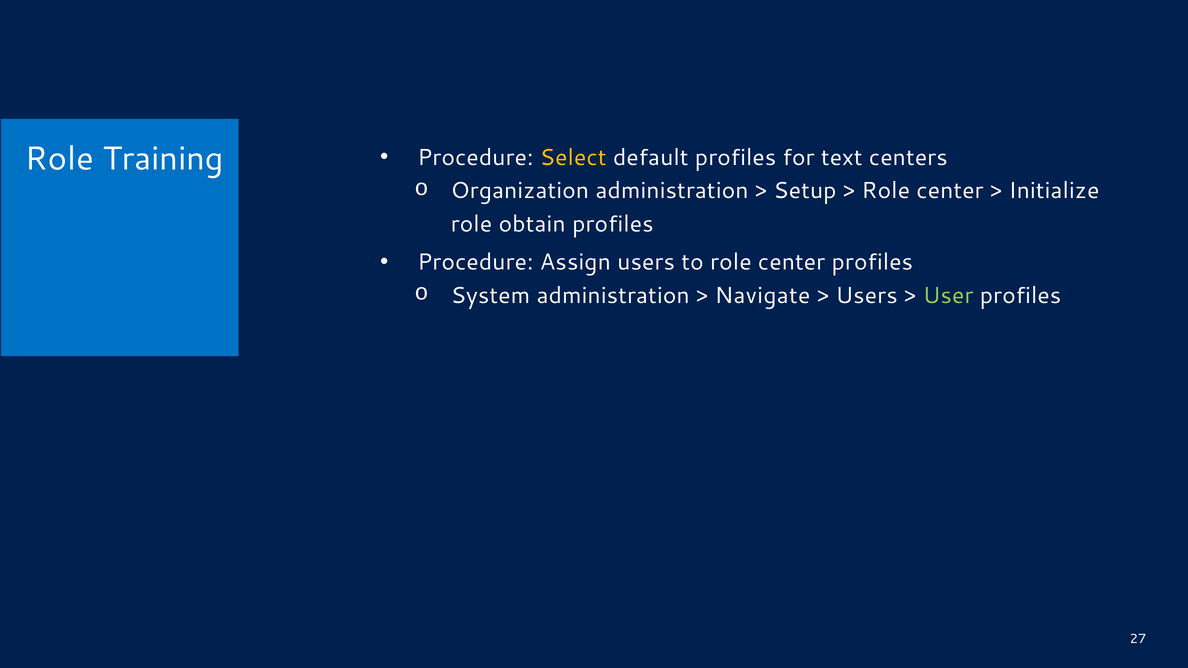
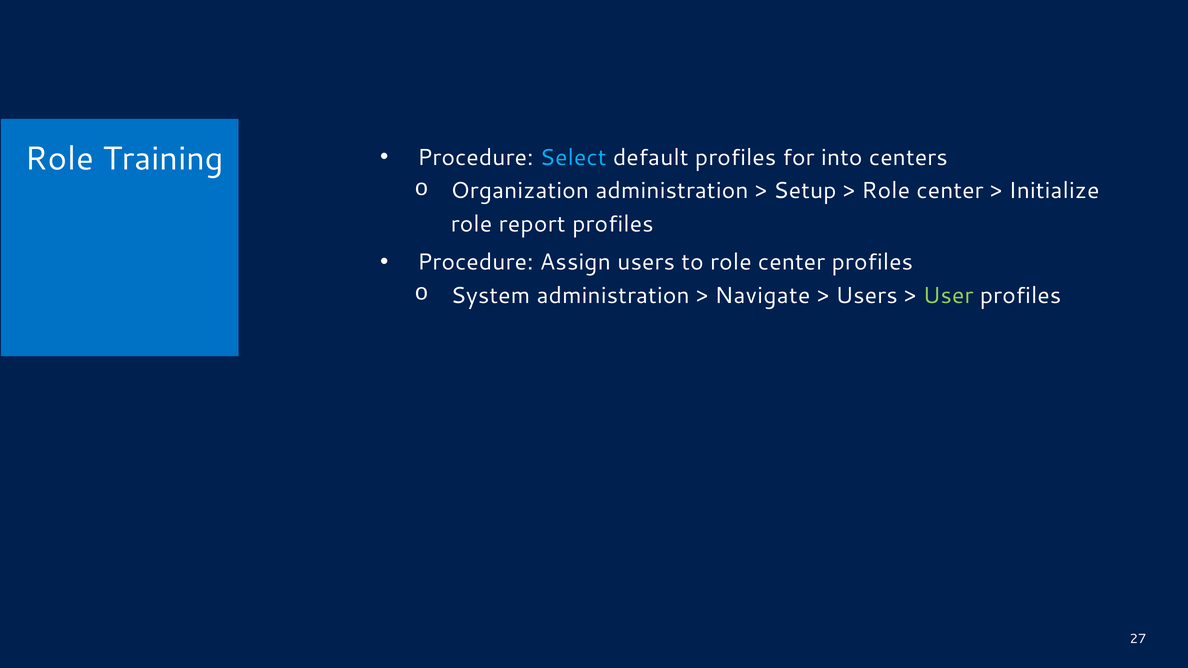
Select colour: yellow -> light blue (573, 158)
text: text -> into (842, 158)
obtain: obtain -> report (532, 224)
